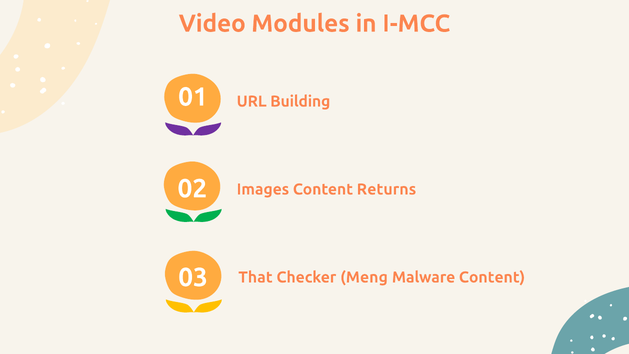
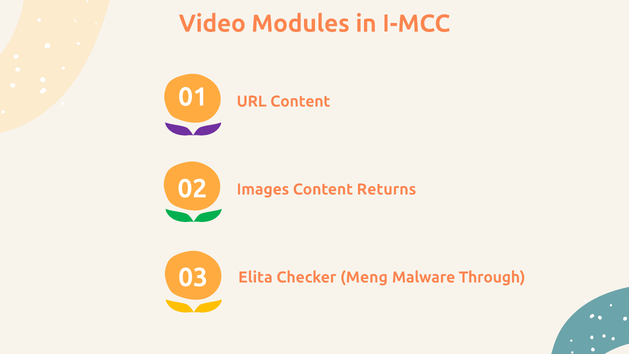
URL Building: Building -> Content (300, 101)
That: That -> Elita (255, 277)
Malware Content: Content -> Through (492, 277)
